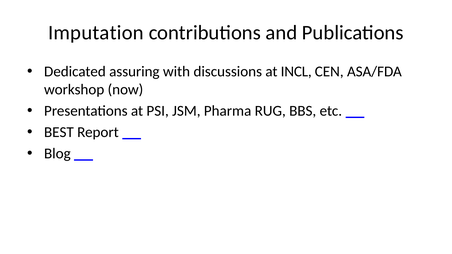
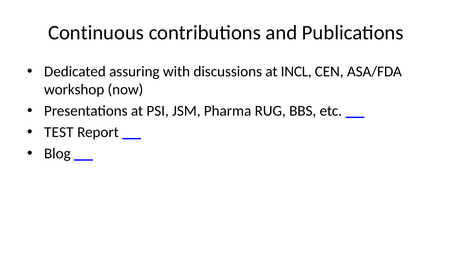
Imputation: Imputation -> Continuous (96, 33)
BEST: BEST -> TEST (59, 132)
